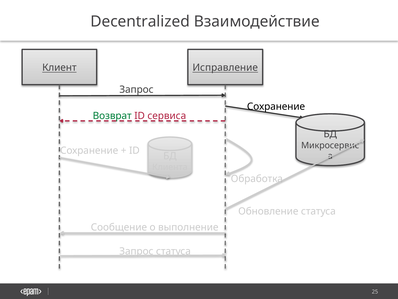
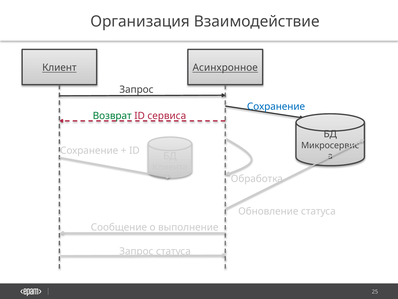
Decentralized: Decentralized -> Организация (140, 21)
Исправление: Исправление -> Асинхронное (225, 68)
Сохранение colour: black -> blue (276, 106)
